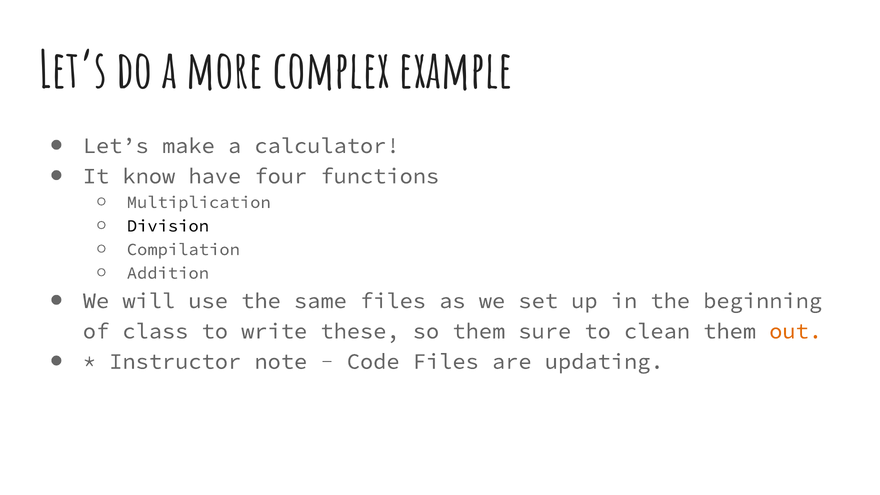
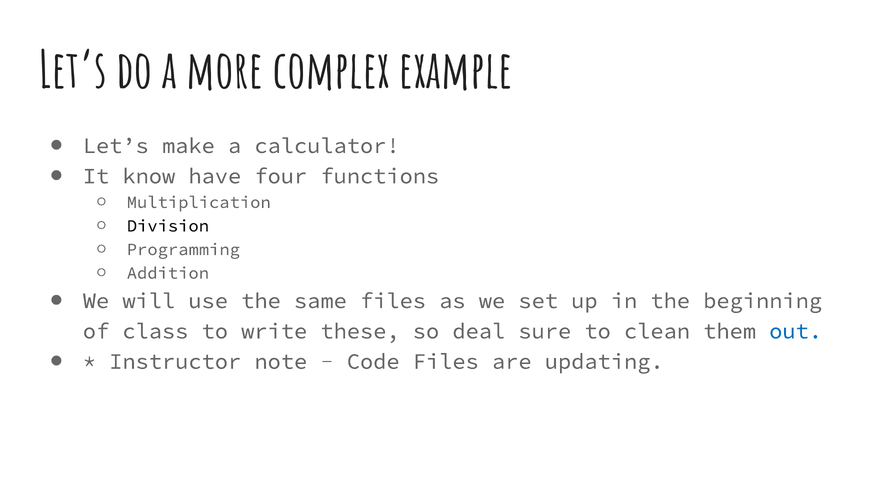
Compilation: Compilation -> Programming (183, 249)
so them: them -> deal (479, 331)
out colour: orange -> blue (796, 331)
